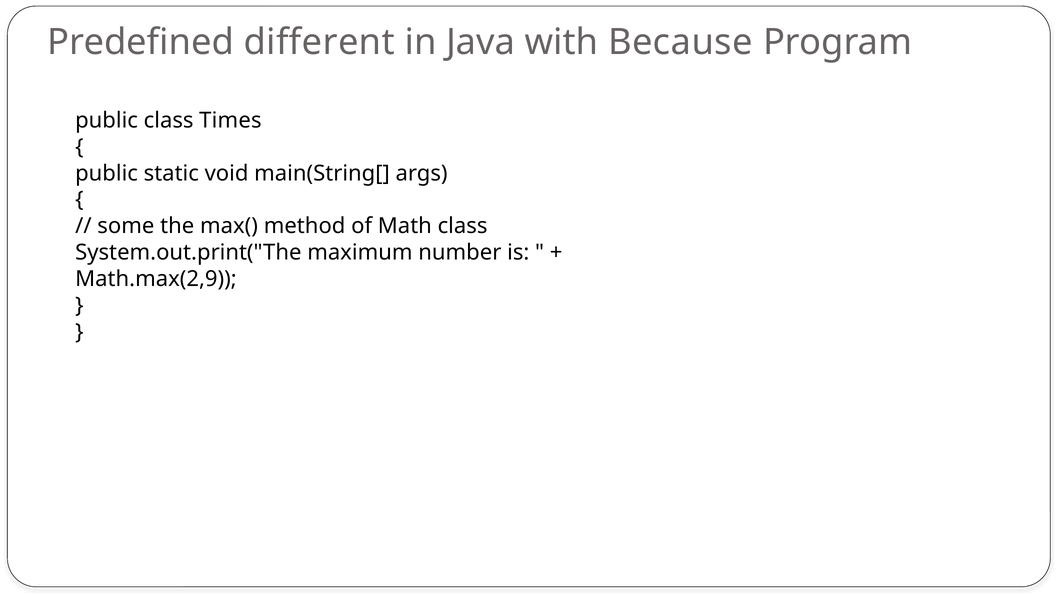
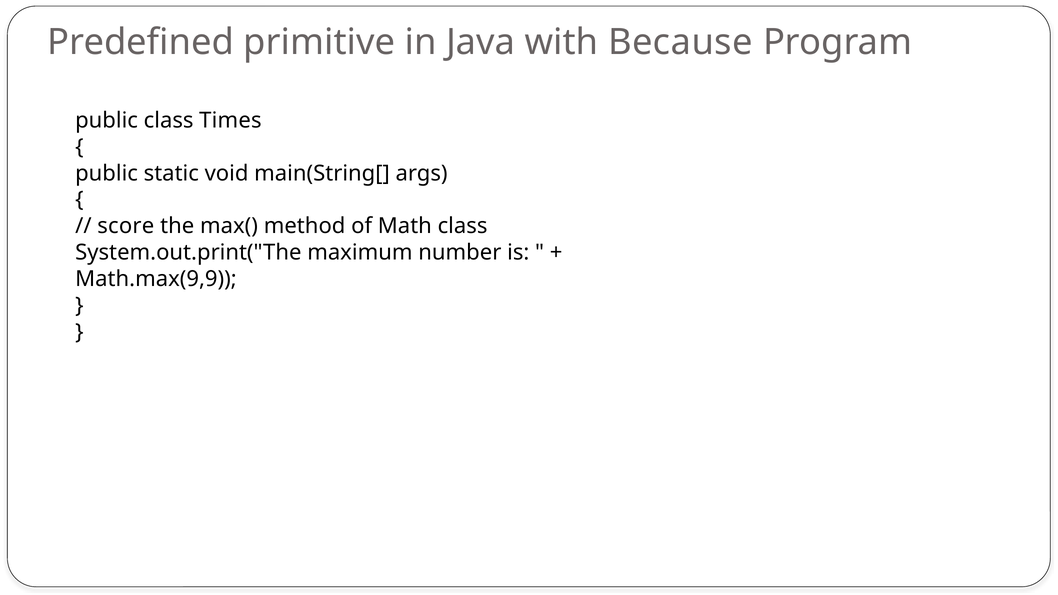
different: different -> primitive (319, 42)
some: some -> score (126, 226)
Math.max(2,9: Math.max(2,9 -> Math.max(9,9 (156, 279)
